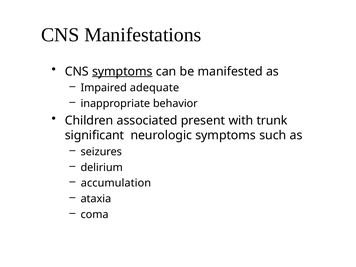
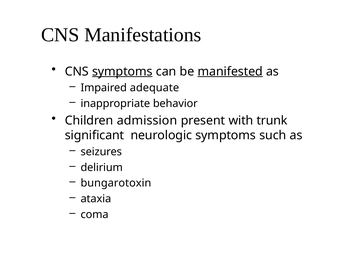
manifested underline: none -> present (230, 71)
associated: associated -> admission (147, 121)
accumulation: accumulation -> bungarotoxin (116, 183)
